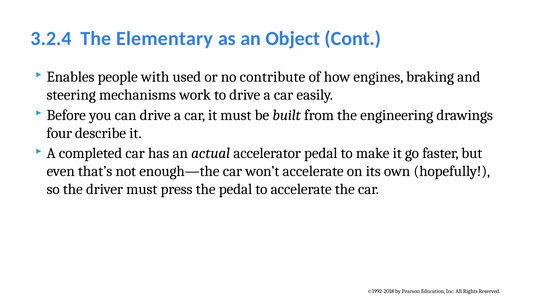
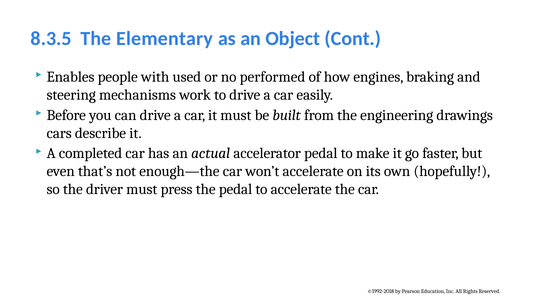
3.2.4: 3.2.4 -> 8.3.5 (51, 38)
contribute: contribute -> performed (273, 77)
four: four -> cars (59, 133)
